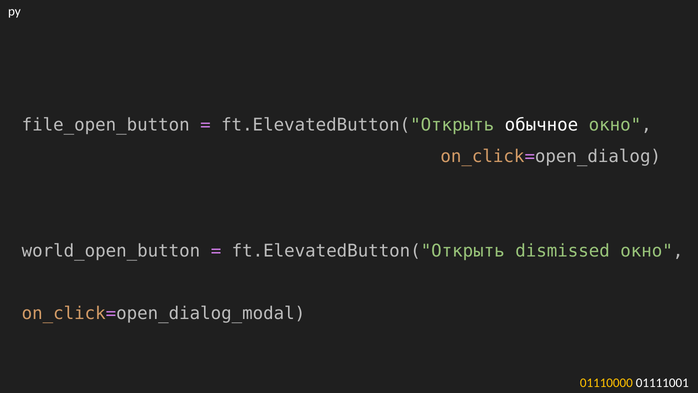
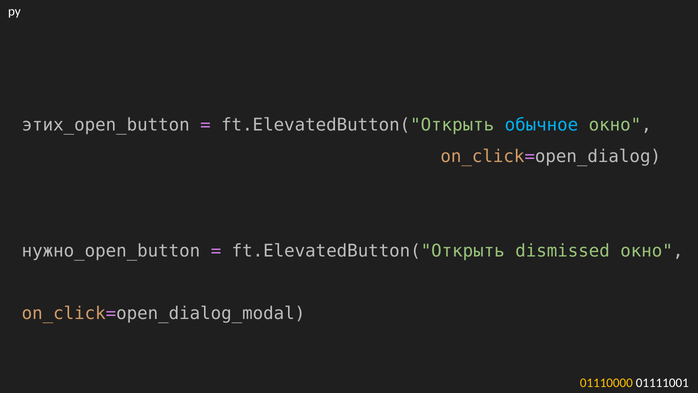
file_open_button: file_open_button -> этих_open_button (106, 125)
обычное colour: white -> light blue (541, 125)
world_open_button: world_open_button -> нужно_open_button (111, 251)
